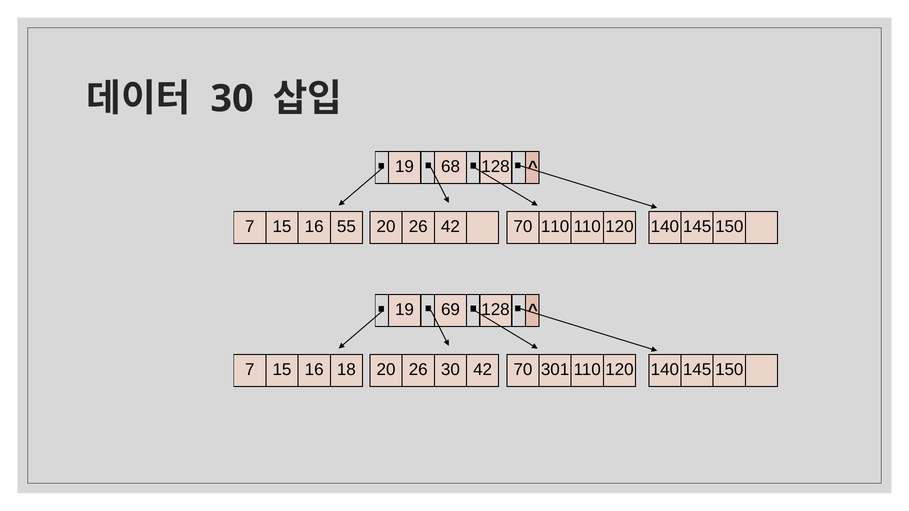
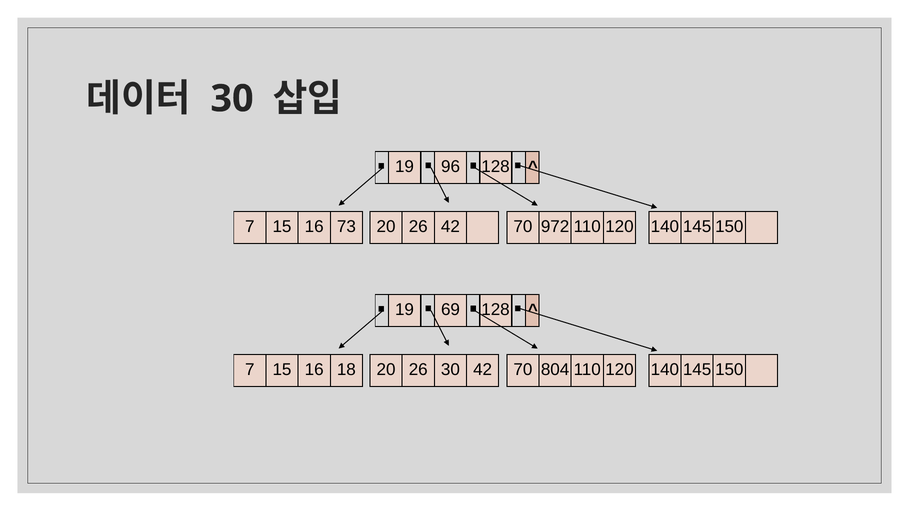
68: 68 -> 96 (451, 167)
55: 55 -> 73 (346, 227)
70 110: 110 -> 972 (555, 227)
301: 301 -> 804 (555, 370)
